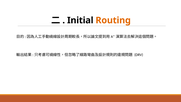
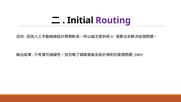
Routing colour: orange -> purple (113, 20)
